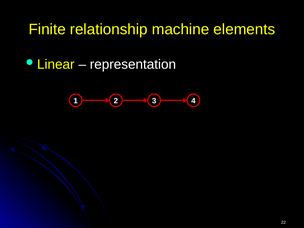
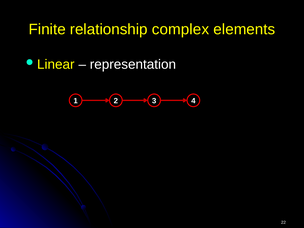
machine: machine -> complex (180, 29)
